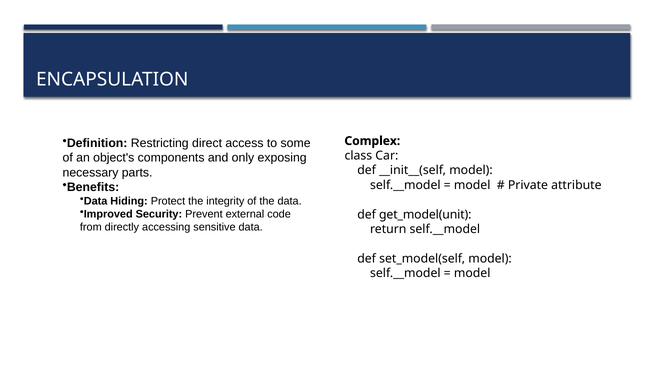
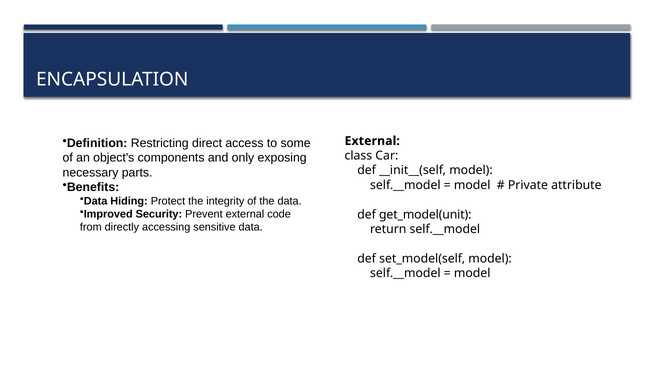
Complex: Complex -> External (372, 141)
